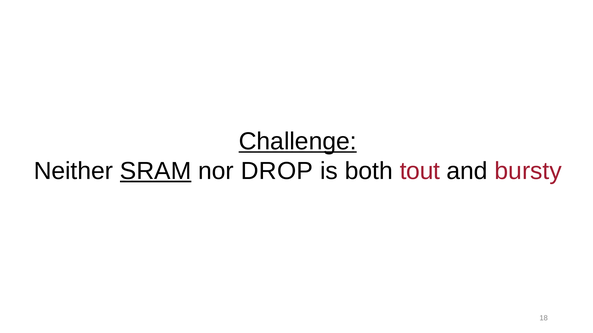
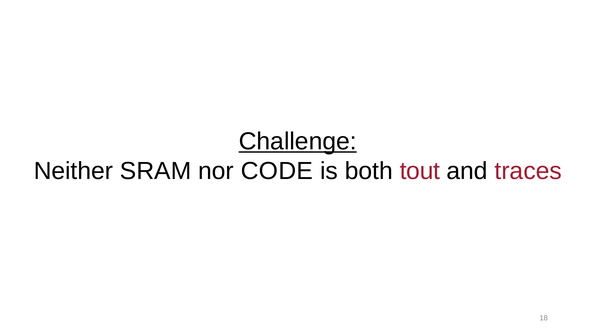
SRAM underline: present -> none (156, 171)
DROP: DROP -> CODE (277, 171)
bursty: bursty -> traces (528, 171)
